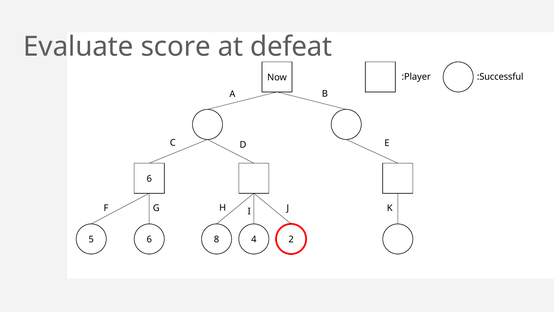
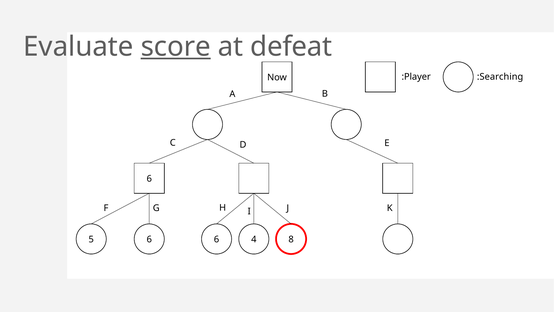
score underline: none -> present (176, 47)
:Successful: :Successful -> :Searching (500, 77)
5 8: 8 -> 6 (217, 239)
2: 2 -> 8 (291, 239)
